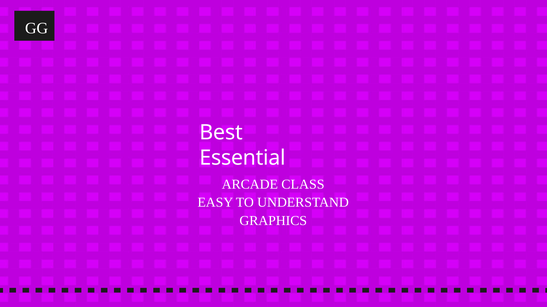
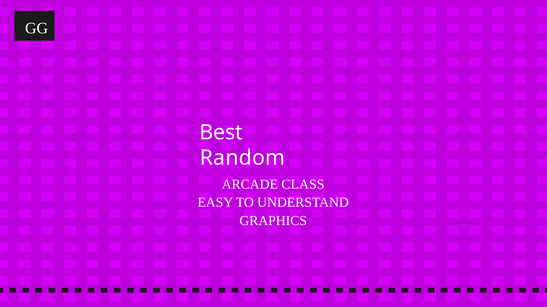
Essential: Essential -> Random (242, 158)
